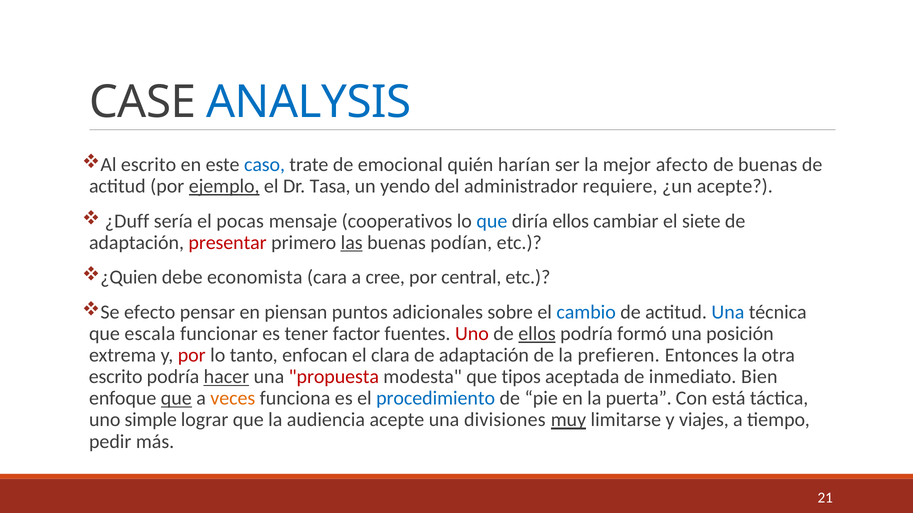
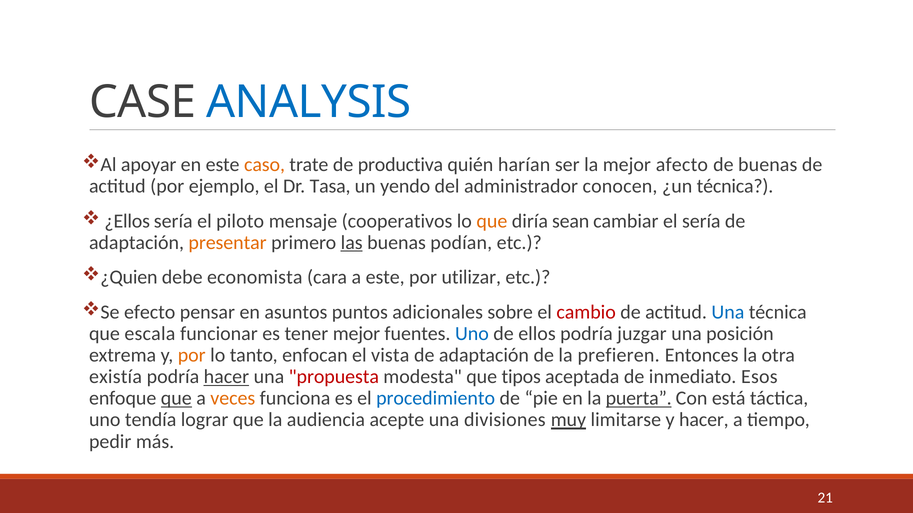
Al escrito: escrito -> apoyar (149, 165)
caso colour: blue -> orange (265, 165)
emocional: emocional -> productiva (400, 165)
ejemplo underline: present -> none (224, 186)
requiere: requiere -> conocen (620, 186)
¿un acepte: acepte -> técnica (735, 186)
¿Duff: ¿Duff -> ¿Ellos (127, 221)
pocas: pocas -> piloto (240, 221)
que colour: blue -> orange (492, 221)
diría ellos: ellos -> sean (571, 221)
el siete: siete -> sería (701, 221)
presentar colour: red -> orange (228, 243)
a cree: cree -> este (385, 278)
central: central -> utilizar (471, 278)
piensan: piensan -> asuntos (296, 313)
cambio colour: blue -> red (586, 313)
tener factor: factor -> mejor (356, 334)
Uno colour: red -> blue (472, 334)
ellos underline: present -> none (537, 334)
formó: formó -> juzgar (642, 334)
por colour: red -> orange (192, 356)
clara: clara -> vista (390, 356)
escrito: escrito -> existía (115, 377)
Bien: Bien -> Esos (759, 377)
puerta underline: none -> present (639, 399)
simple: simple -> tendía (151, 420)
y viajes: viajes -> hacer (704, 420)
